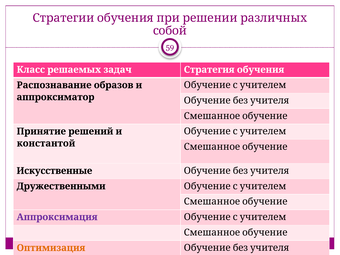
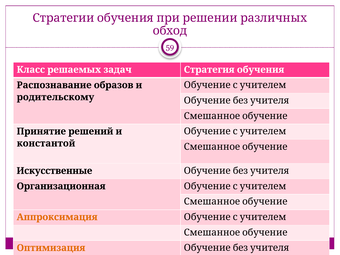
собой: собой -> обход (170, 31)
аппроксиматор: аппроксиматор -> родительскому (55, 97)
Дружественными: Дружественными -> Организационная (61, 186)
Аппроксимация colour: purple -> orange (57, 217)
